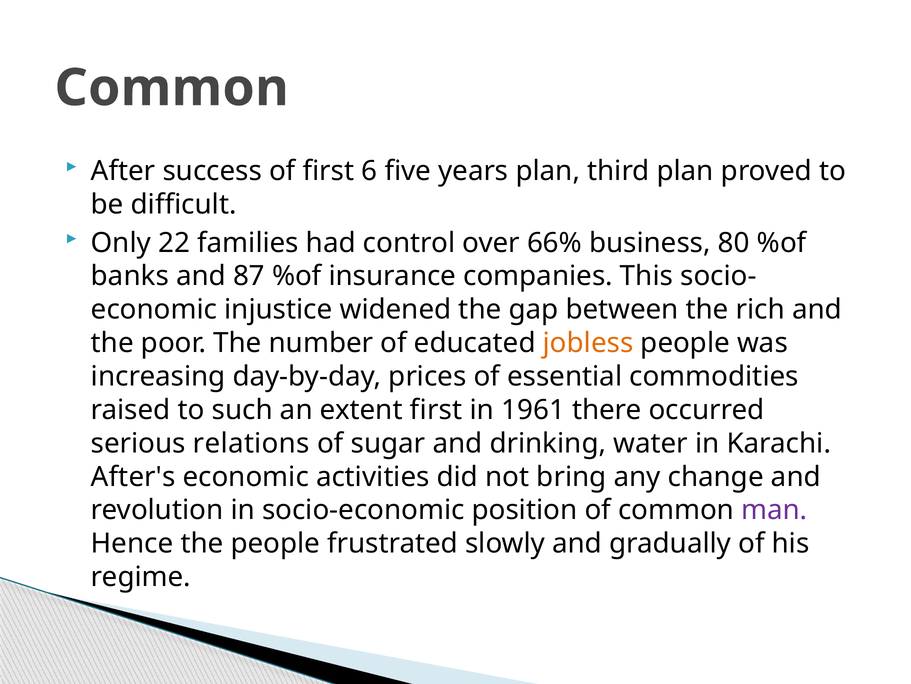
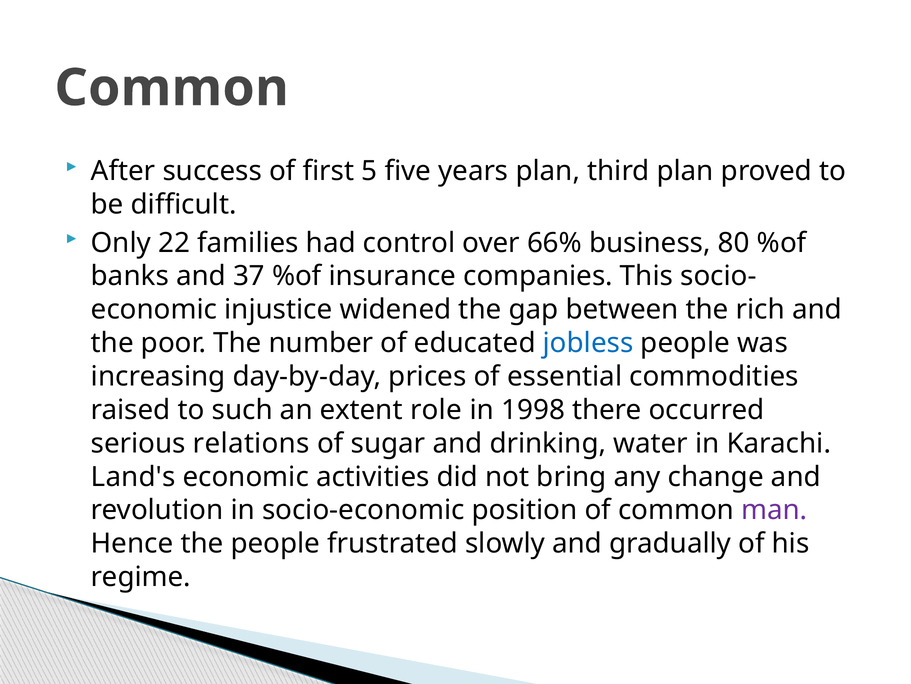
6: 6 -> 5 (369, 171)
87: 87 -> 37 (249, 276)
jobless colour: orange -> blue (588, 343)
extent first: first -> role (436, 410)
1961: 1961 -> 1998 (533, 410)
After's: After's -> Land's (133, 476)
